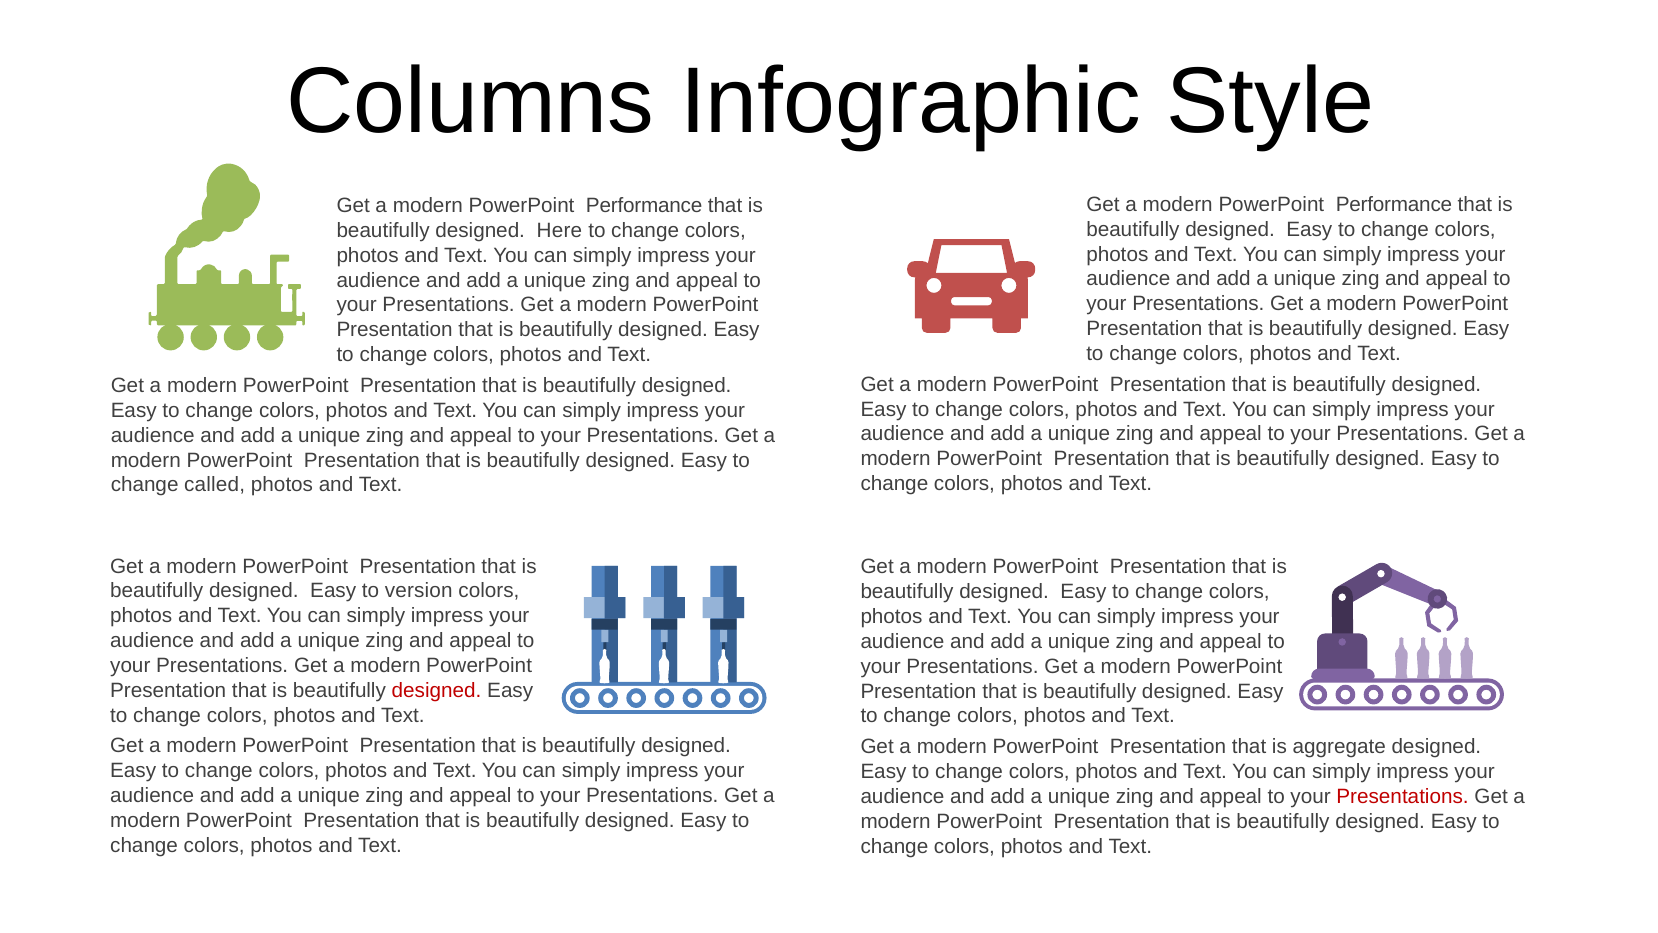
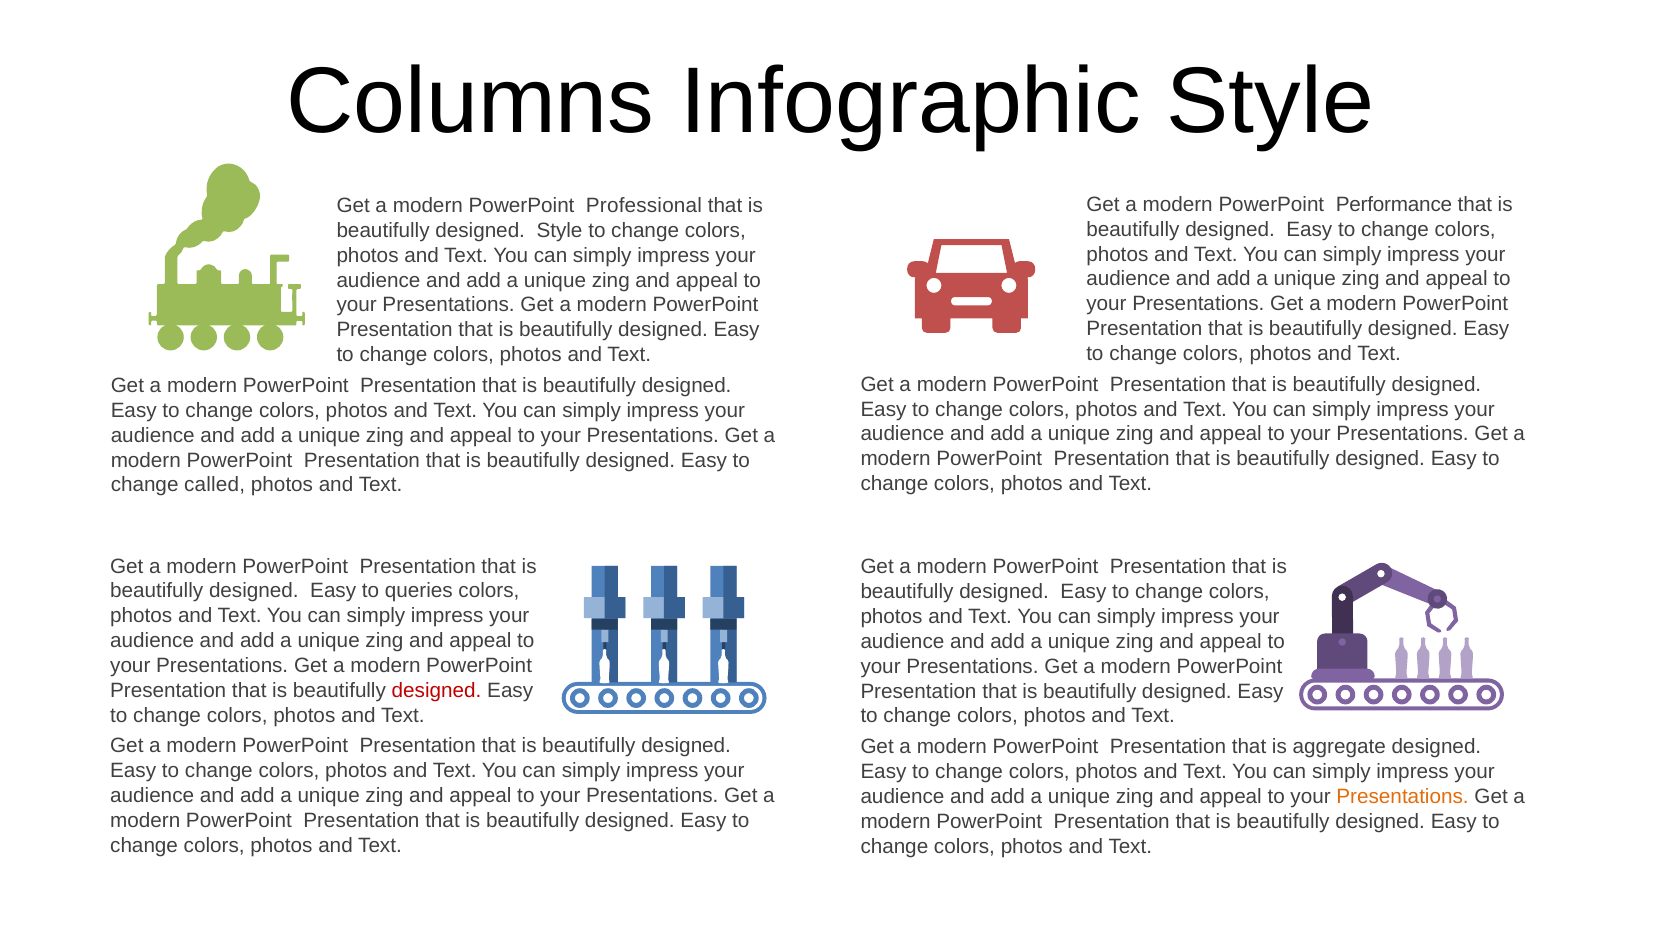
Performance: Performance -> Professional (644, 206)
designed Here: Here -> Style (560, 230)
version: version -> queries (419, 591)
Presentations colour: red -> orange (1403, 796)
